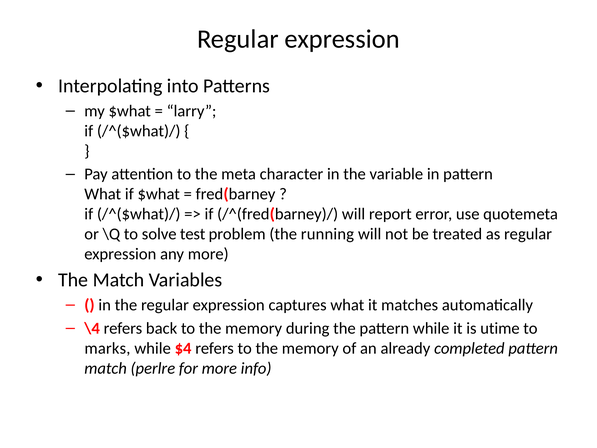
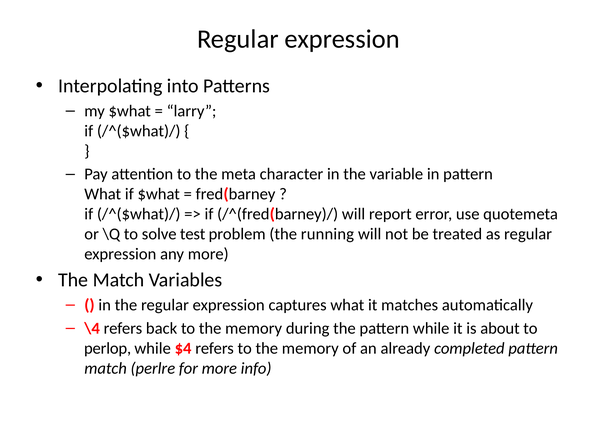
utime: utime -> about (500, 328)
marks: marks -> perlop (108, 348)
